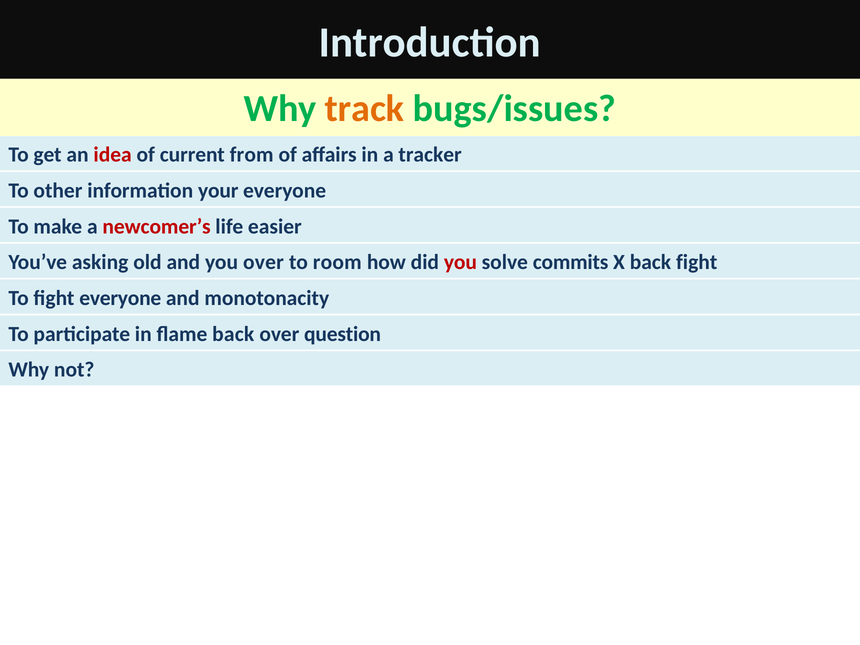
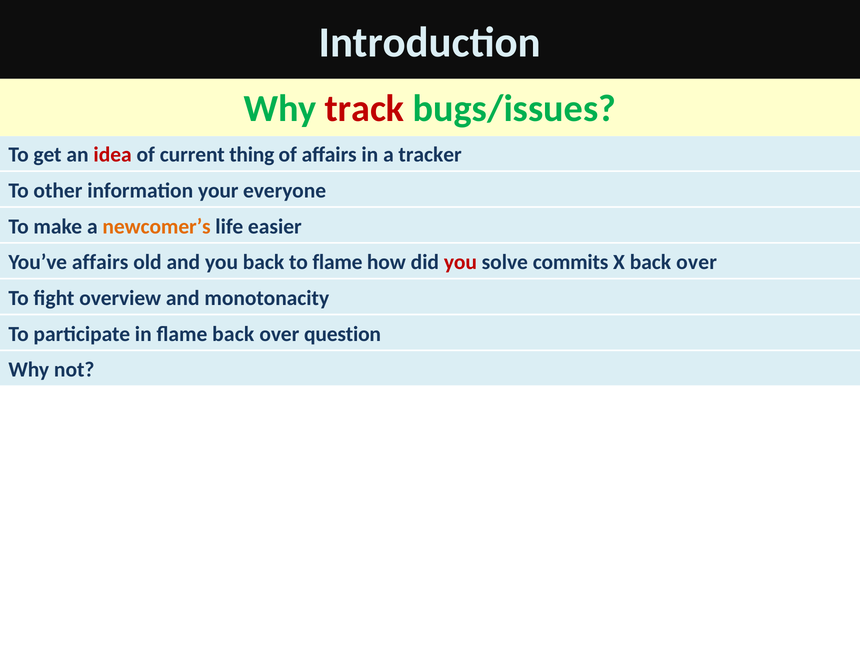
track colour: orange -> red (364, 109)
from: from -> thing (252, 155)
newcomer’s colour: red -> orange (157, 226)
You’ve asking: asking -> affairs (100, 262)
you over: over -> back (264, 262)
to room: room -> flame (337, 262)
X back fight: fight -> over (697, 262)
fight everyone: everyone -> overview (120, 298)
